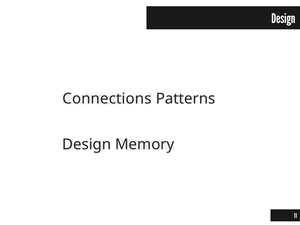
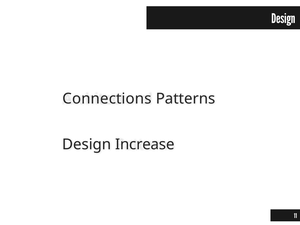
Memory: Memory -> Increase (145, 144)
